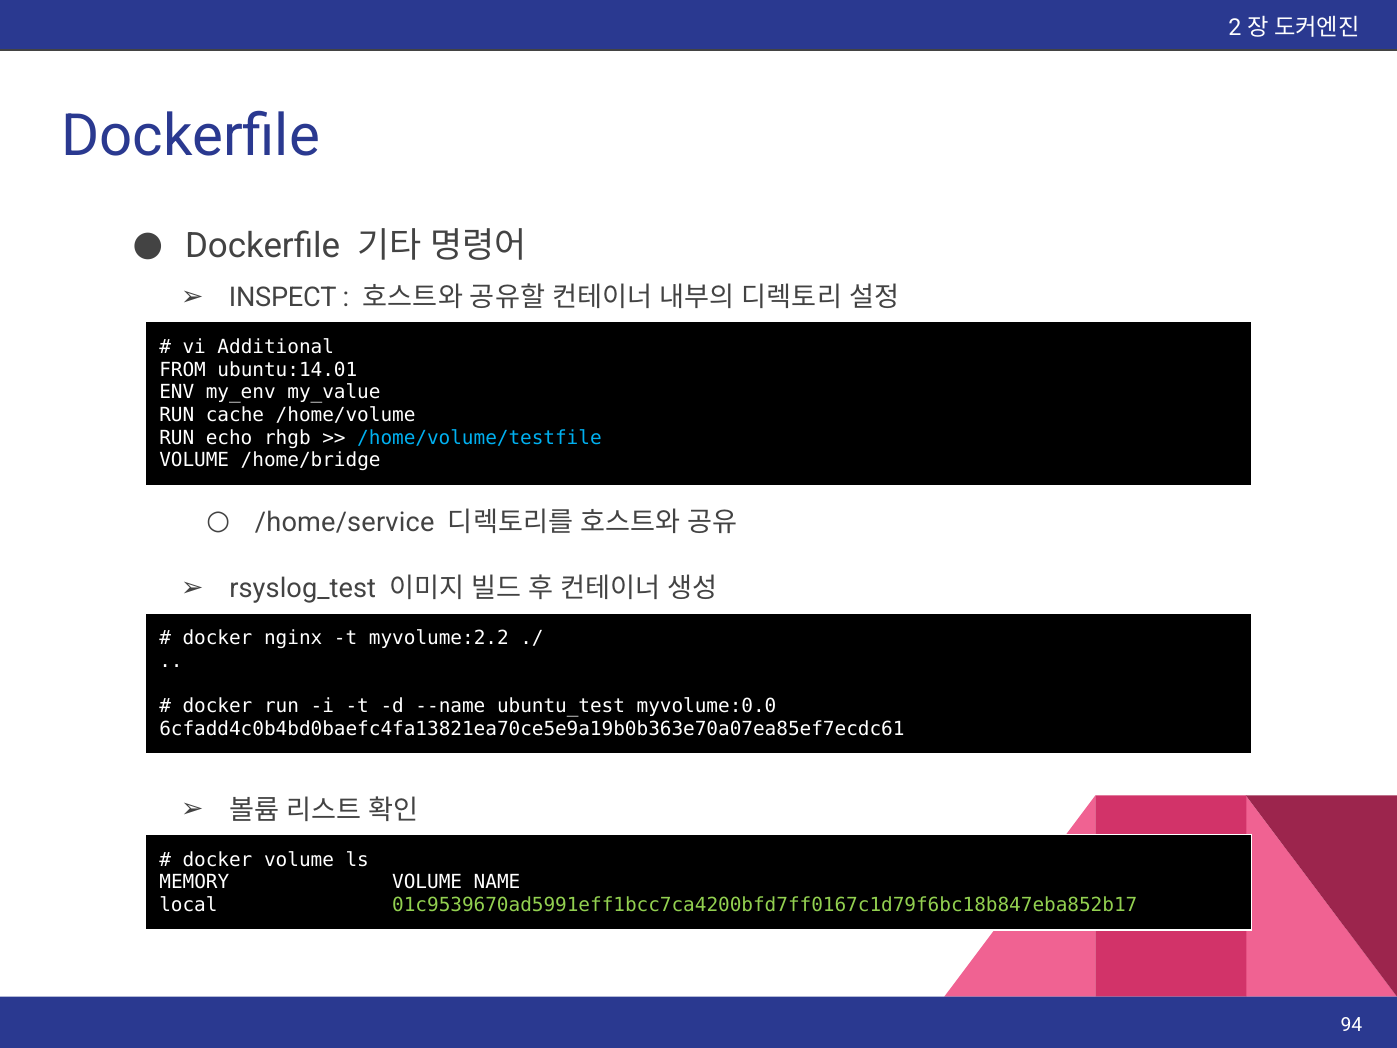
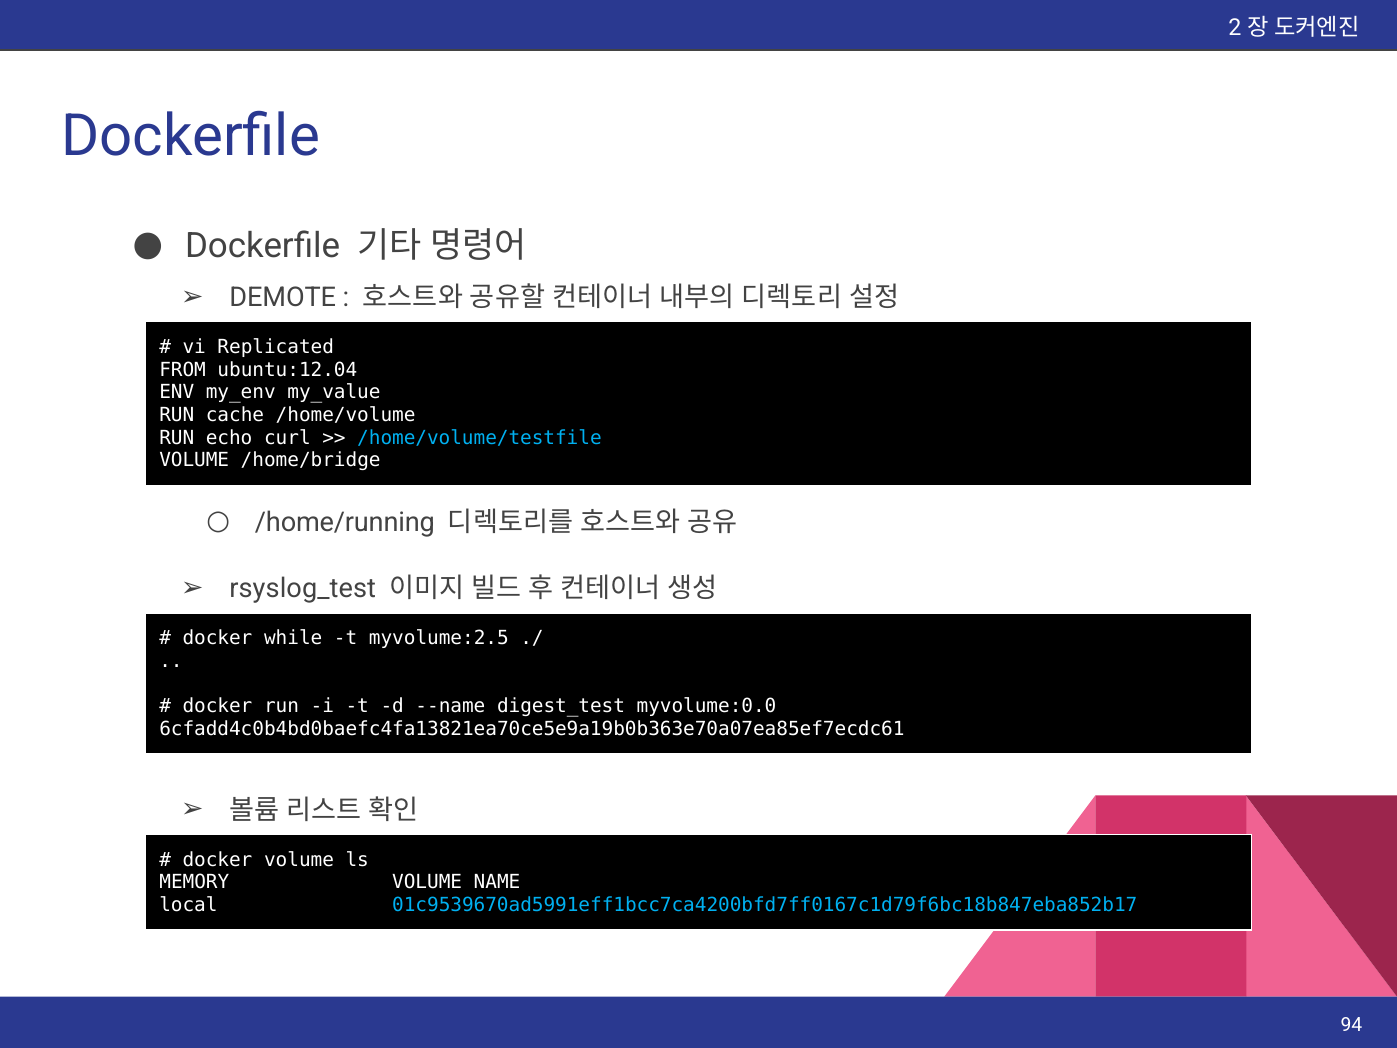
INSPECT: INSPECT -> DEMOTE (283, 298)
Additional: Additional -> Replicated (276, 347)
ubuntu:14.01: ubuntu:14.01 -> ubuntu:12.04 (287, 370)
rhgb: rhgb -> curl (287, 438)
/home/service: /home/service -> /home/running (345, 522)
nginx: nginx -> while (293, 638)
myvolume:2.2: myvolume:2.2 -> myvolume:2.5 (439, 638)
ubuntu_test: ubuntu_test -> digest_test (561, 706)
01c9539670ad5991eff1bcc7ca4200bfd7ff0167c1d79f6bc18b847eba852b17 colour: light green -> light blue (765, 905)
